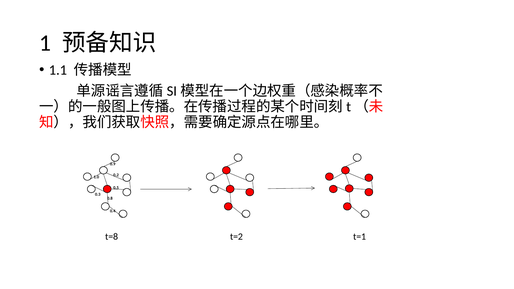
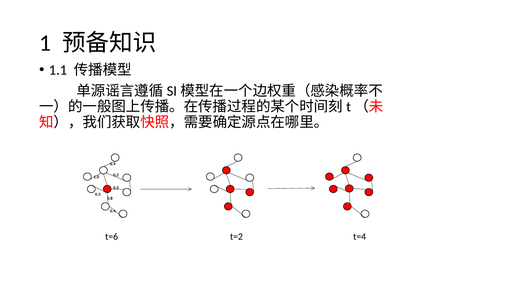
t=8: t=8 -> t=6 (112, 237)
t=1: t=1 -> t=4 (360, 237)
